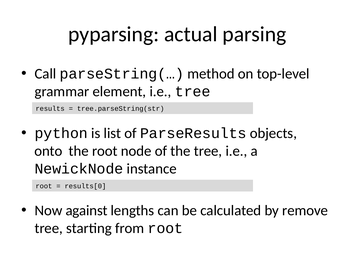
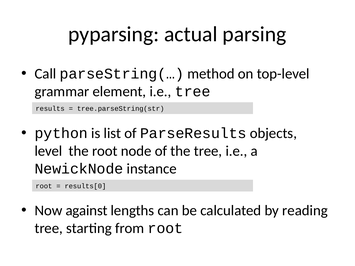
onto: onto -> level (48, 151)
remove: remove -> reading (305, 211)
